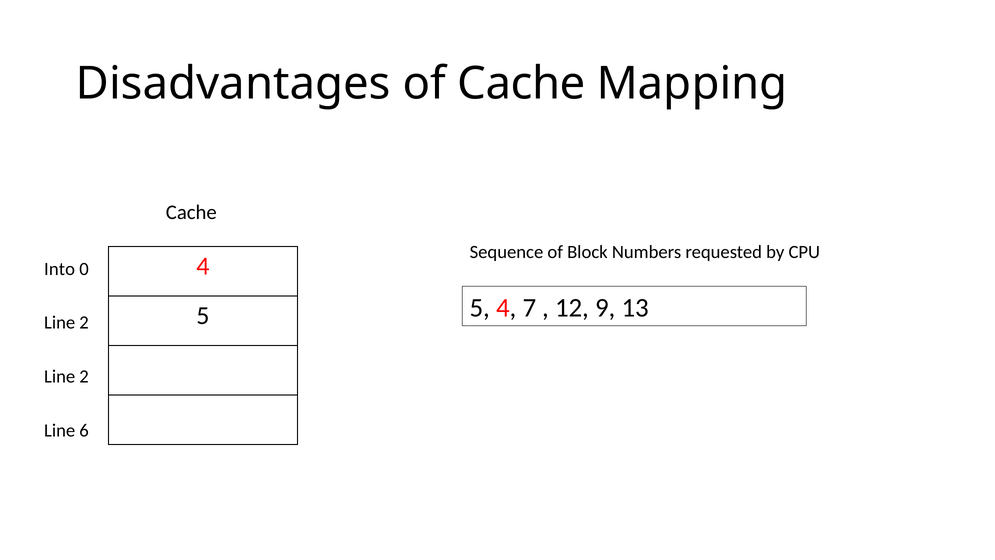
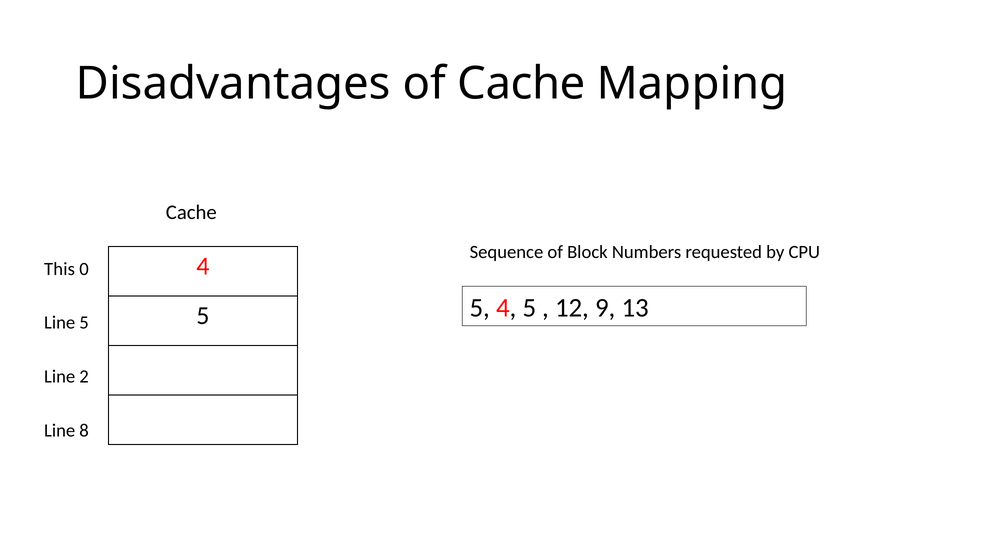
Into: Into -> This (60, 269)
5 4 7: 7 -> 5 (529, 308)
2: 2 -> 5 (84, 323)
6: 6 -> 8 (84, 430)
